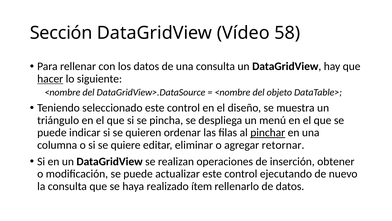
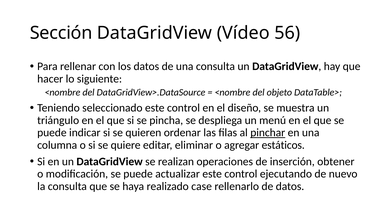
58: 58 -> 56 (287, 33)
hacer underline: present -> none (50, 79)
retornar: retornar -> estáticos (283, 145)
ítem: ítem -> case (202, 186)
